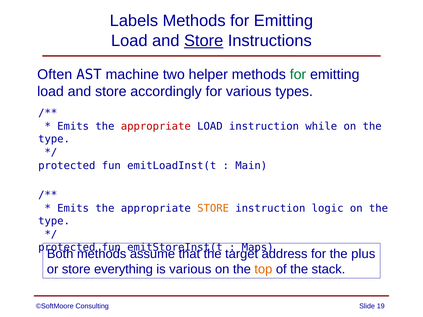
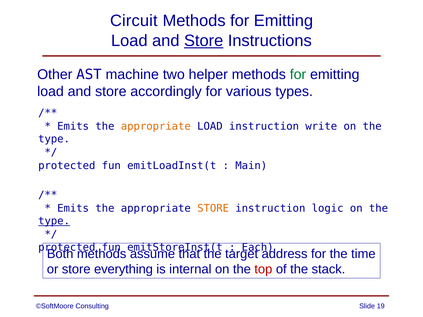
Labels: Labels -> Circuit (134, 21)
Often: Often -> Other (55, 75)
appropriate colour: red -> orange (156, 126)
while: while -> write (321, 126)
type underline: none -> present (54, 221)
Maps: Maps -> Each (258, 248)
plus: plus -> time (363, 254)
is various: various -> internal (190, 269)
top colour: orange -> red (263, 269)
